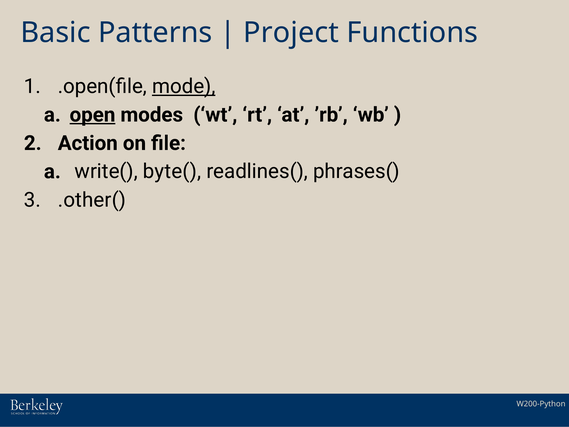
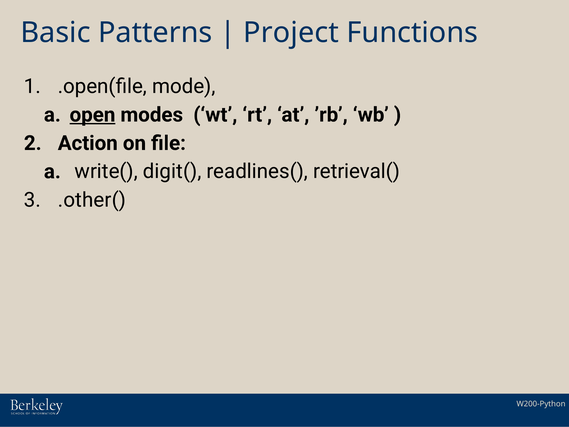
mode underline: present -> none (184, 86)
byte(: byte( -> digit( (172, 171)
phrases(: phrases( -> retrieval( (356, 171)
